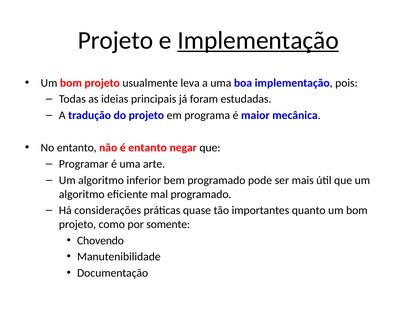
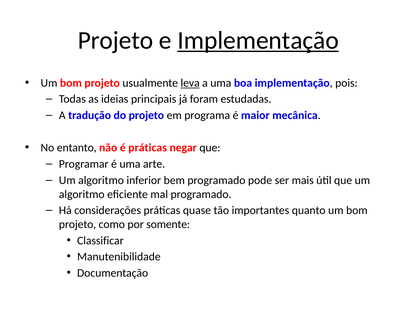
leva underline: none -> present (190, 83)
é entanto: entanto -> práticas (148, 148)
Chovendo: Chovendo -> Classificar (100, 240)
